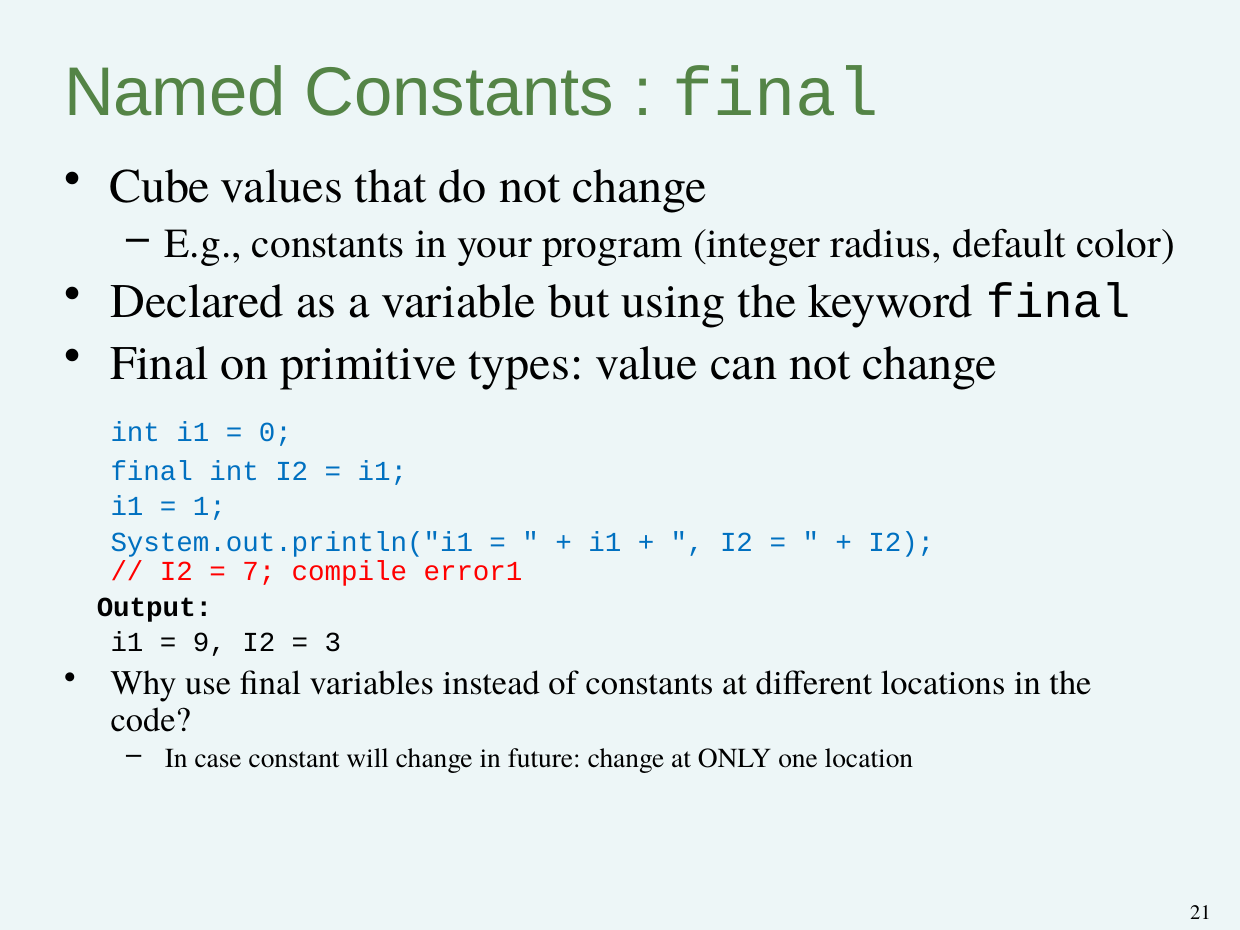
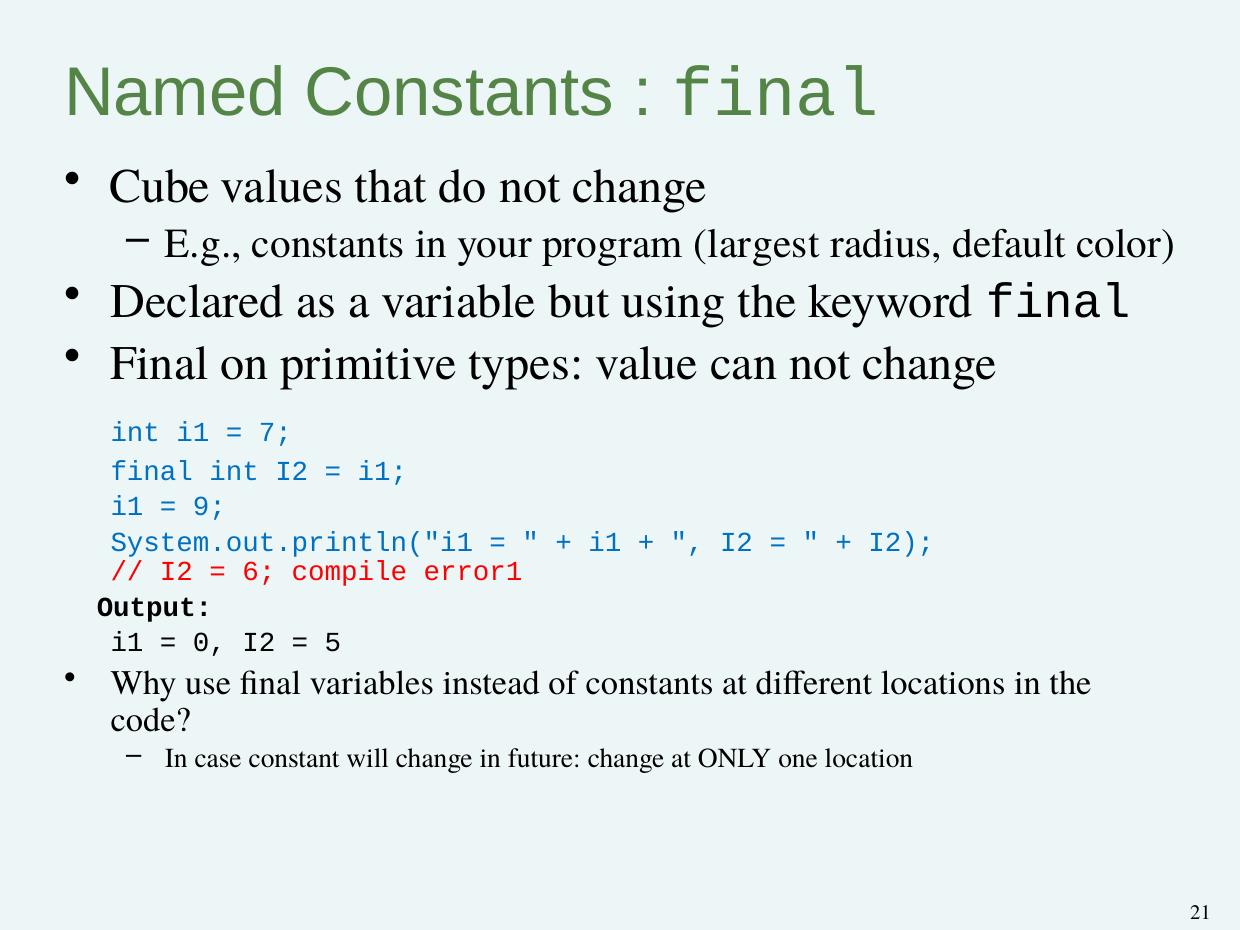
integer: integer -> largest (757, 244)
0: 0 -> 7 (275, 432)
1: 1 -> 9 (209, 507)
7: 7 -> 6 (259, 572)
9: 9 -> 0 (209, 642)
3: 3 -> 5 (333, 642)
